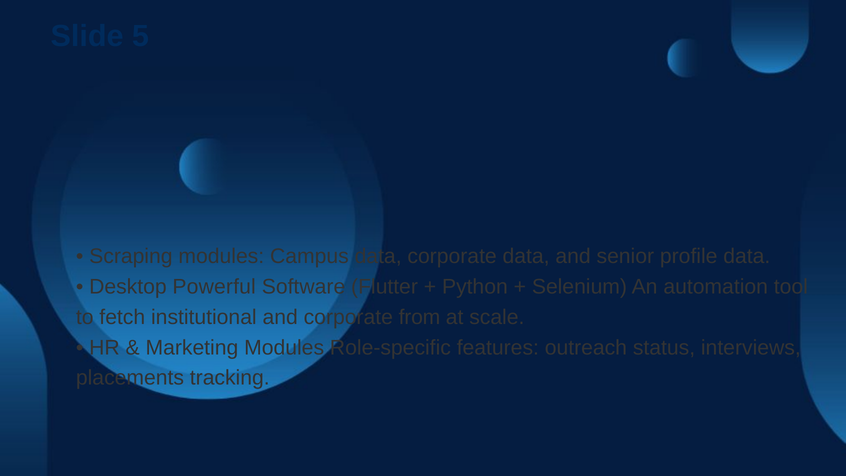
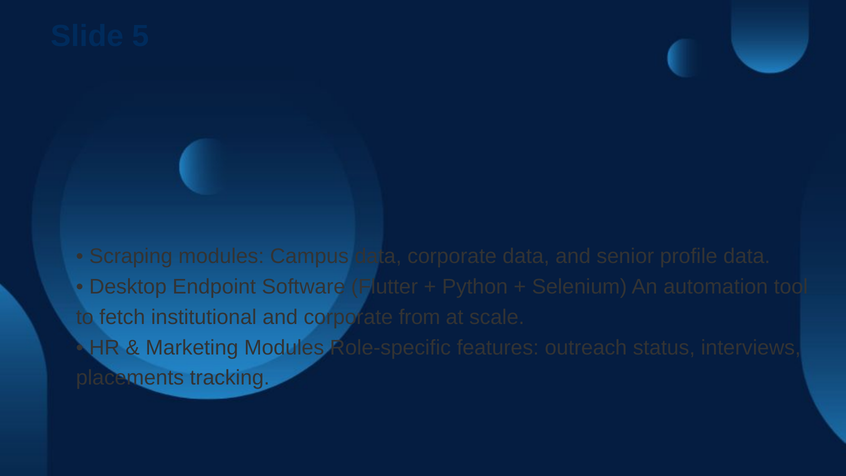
Powerful: Powerful -> Endpoint (214, 287)
